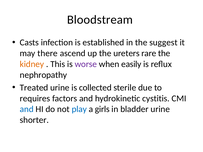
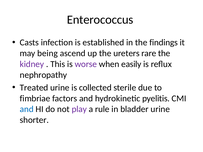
Bloodstream: Bloodstream -> Enterococcus (100, 20)
suggest: suggest -> findings (164, 43)
there: there -> being (48, 53)
kidney colour: orange -> purple (32, 64)
requires: requires -> fimbriae (35, 99)
cystitis: cystitis -> pyelitis (156, 99)
play colour: blue -> purple (79, 109)
girls: girls -> rule (102, 109)
